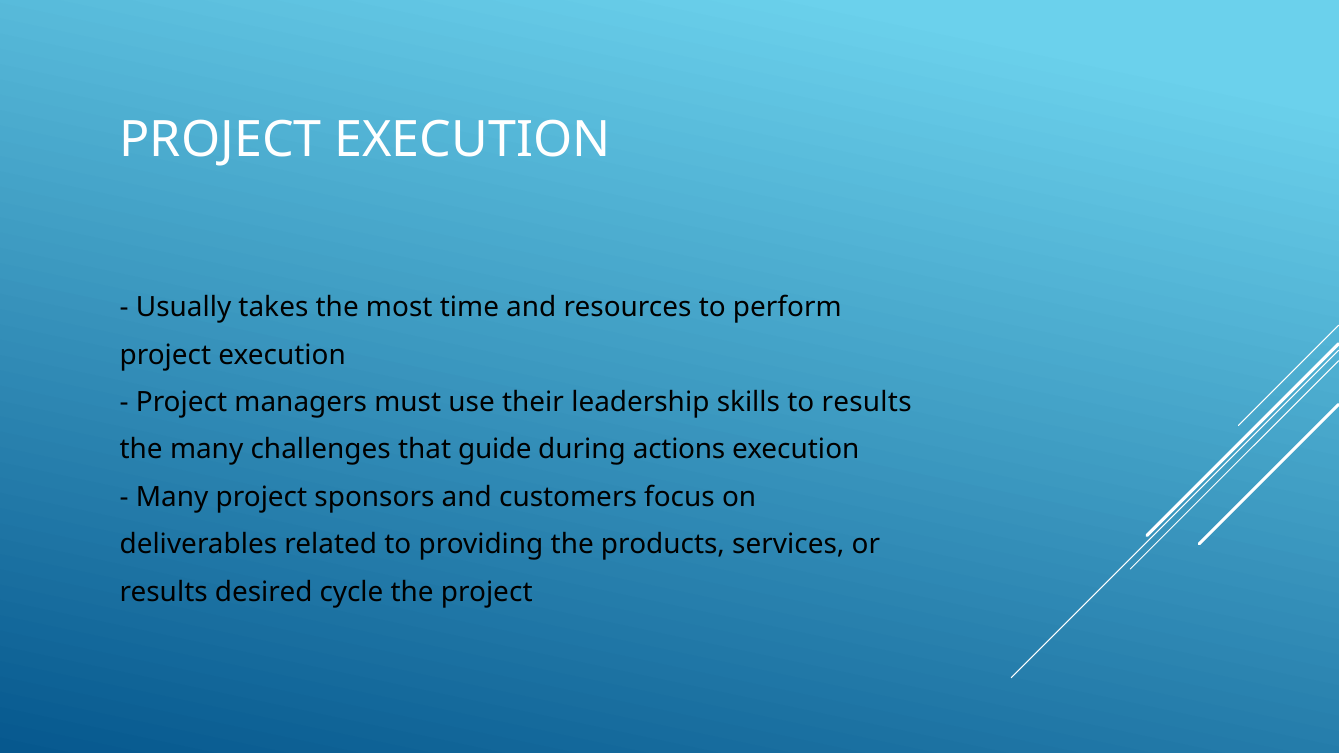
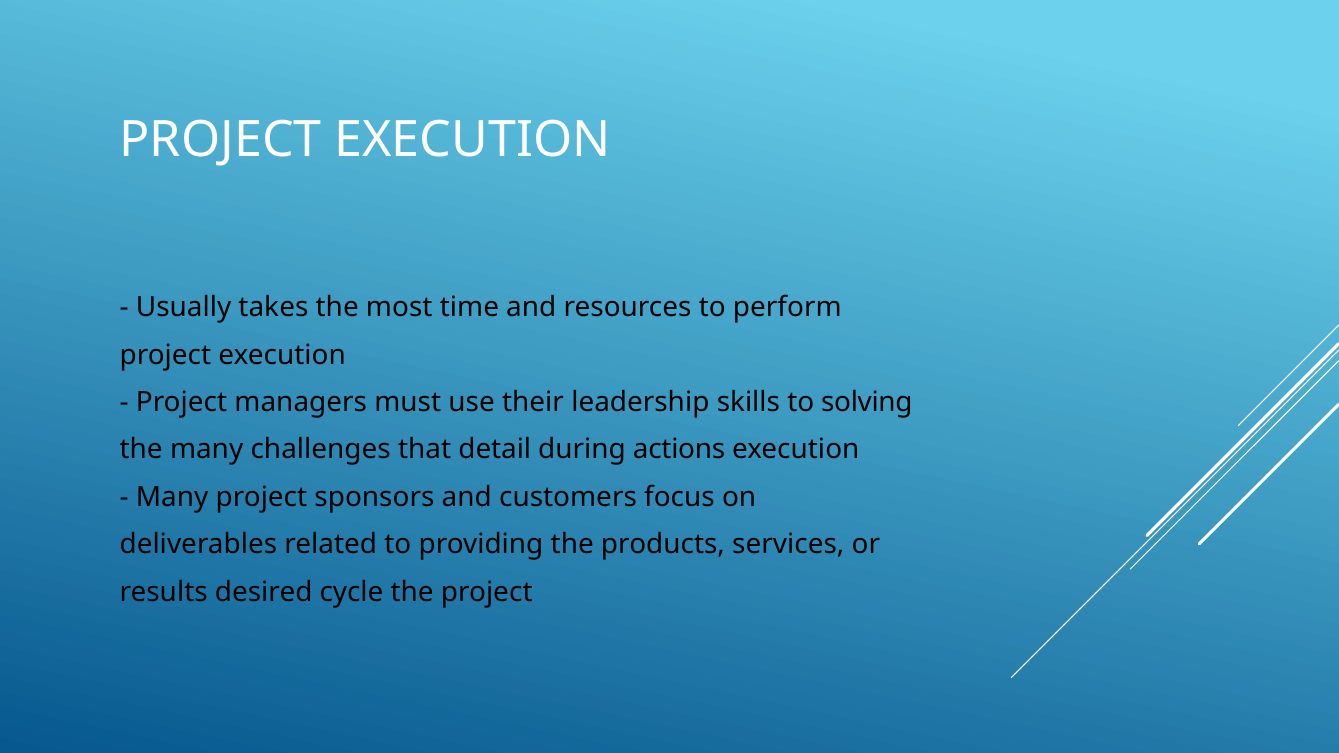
to results: results -> solving (867, 402)
guide: guide -> detail (495, 450)
